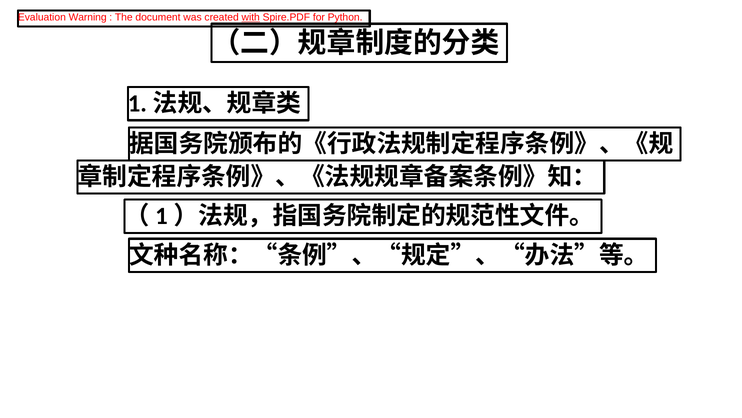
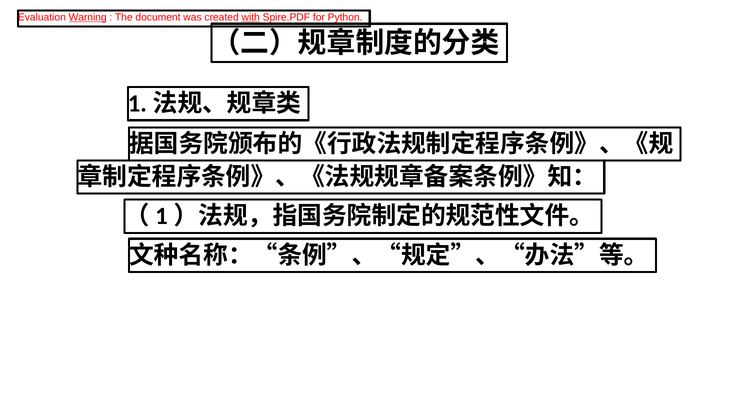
Warning underline: none -> present (88, 17)
